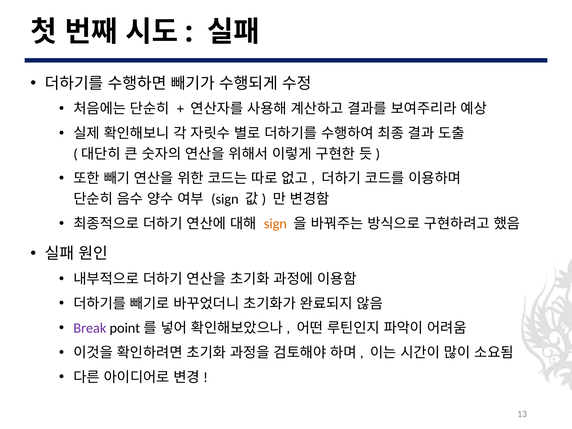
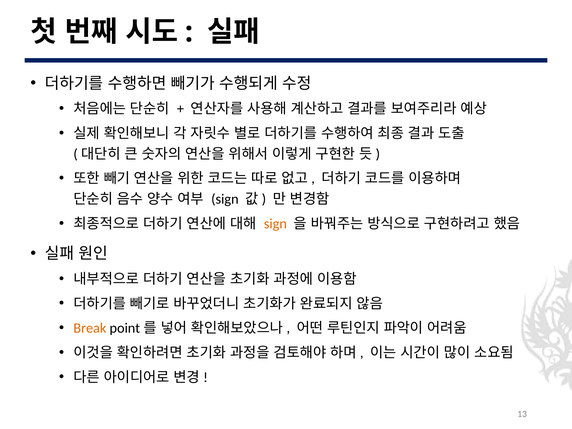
Break colour: purple -> orange (90, 328)
